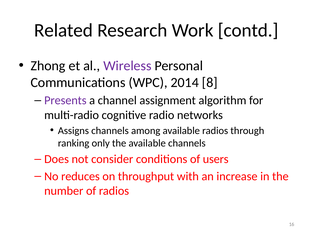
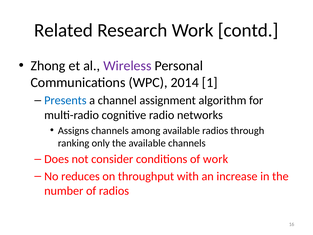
8: 8 -> 1 (210, 82)
Presents colour: purple -> blue (65, 100)
of users: users -> work (216, 159)
